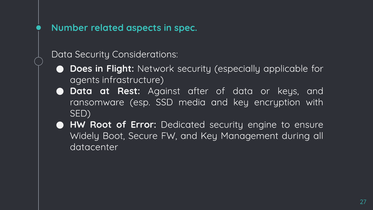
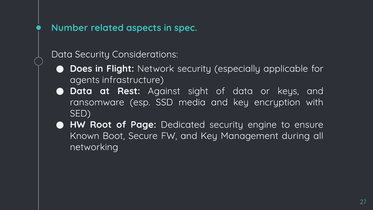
after: after -> sight (198, 91)
Error: Error -> Page (143, 125)
Widely: Widely -> Known (85, 136)
datacenter: datacenter -> networking (94, 147)
